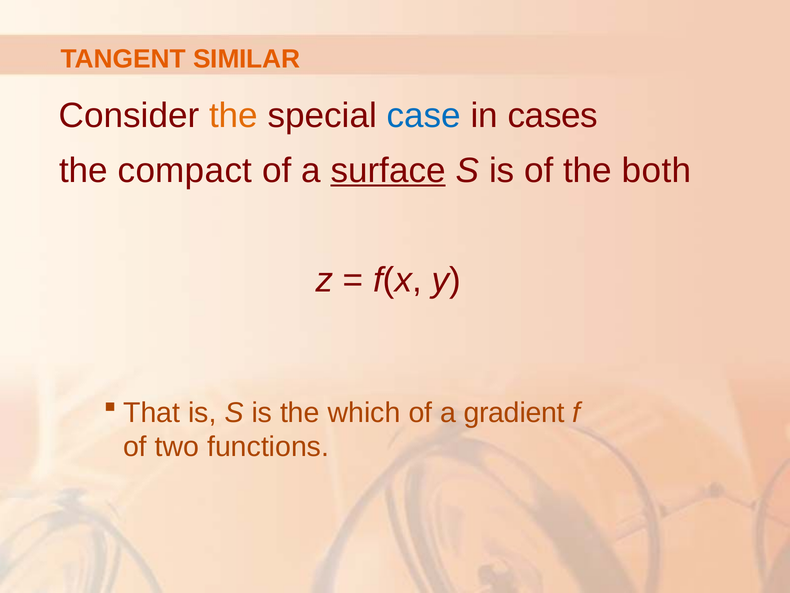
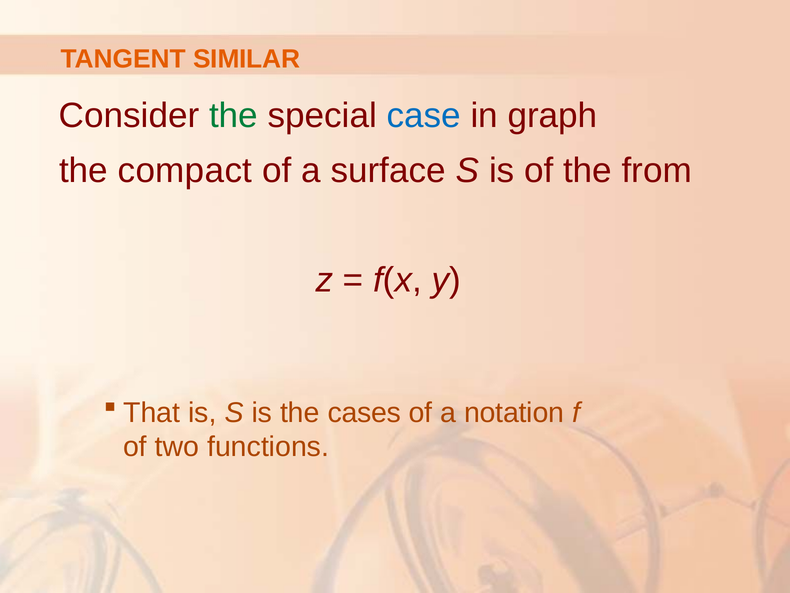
the colour: orange -> green (233, 116)
cases: cases -> graph (553, 116)
surface underline: present -> none (388, 170)
both: both -> from (657, 170)
which: which -> cases (364, 412)
gradient: gradient -> notation (514, 412)
